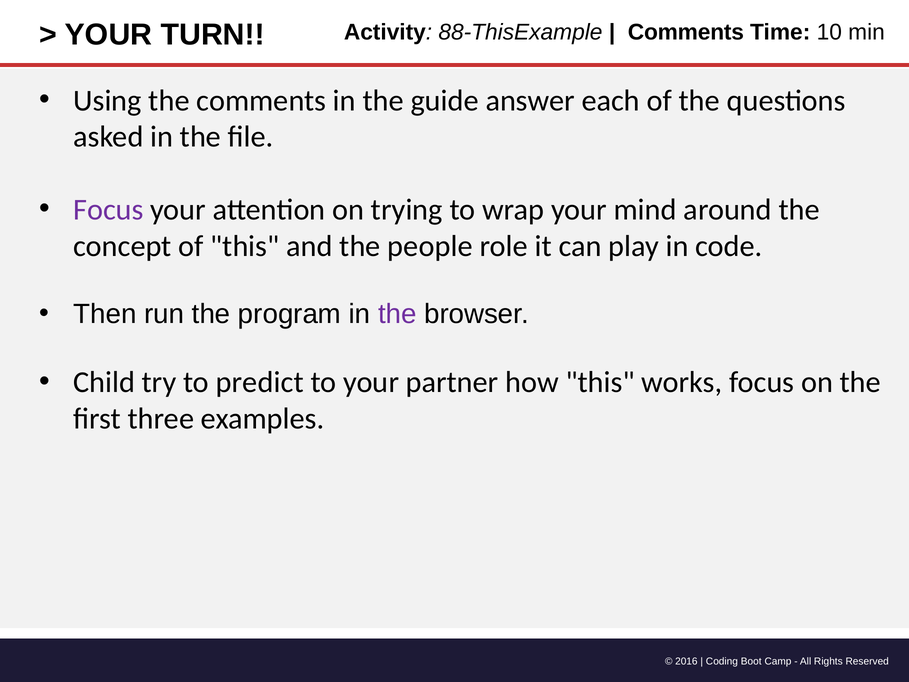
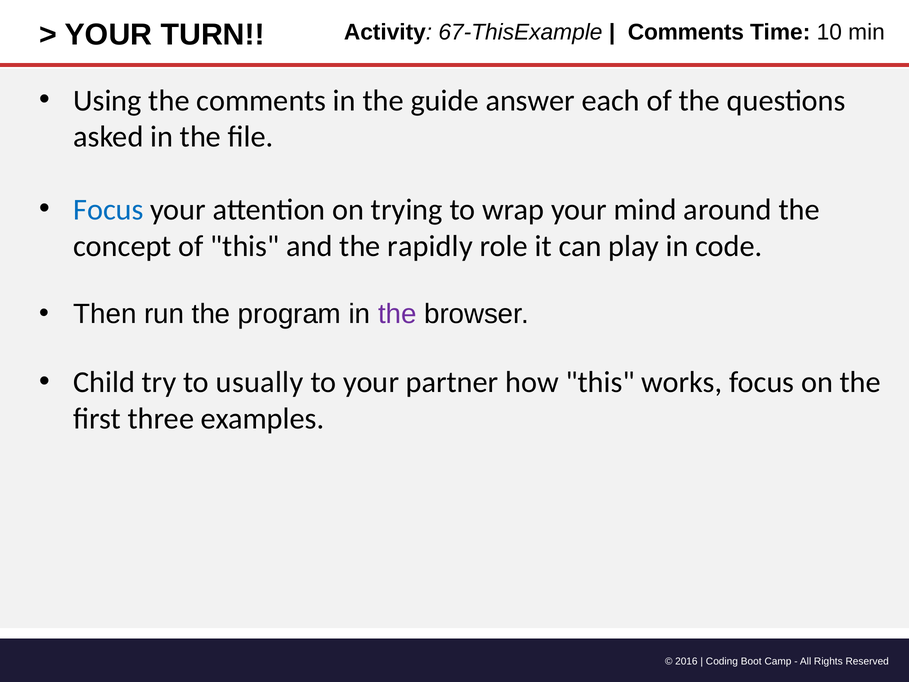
88-ThisExample: 88-ThisExample -> 67-ThisExample (520, 32)
Focus colour: purple -> blue (108, 210)
people: people -> rapidly (430, 246)
predict: predict -> usually (260, 382)
